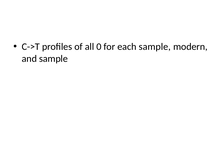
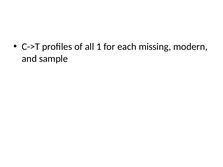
0: 0 -> 1 (99, 47)
each sample: sample -> missing (155, 47)
